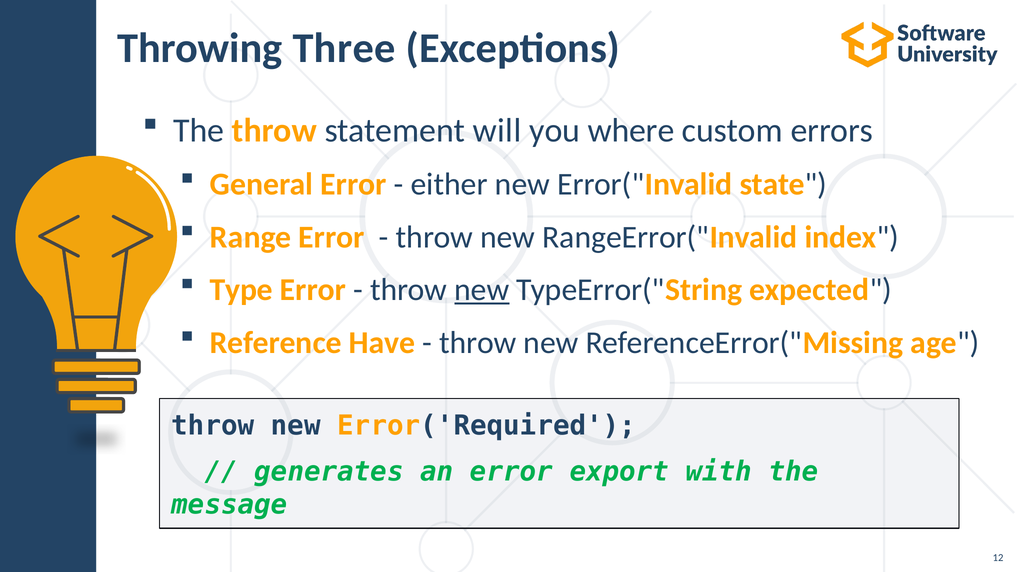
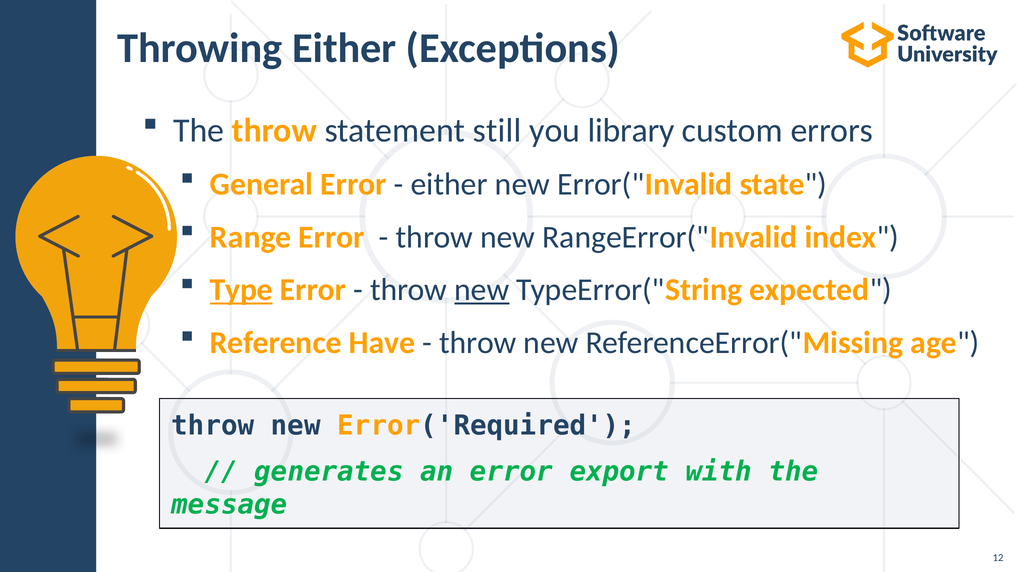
Throwing Three: Three -> Either (344, 48)
will: will -> still (497, 130)
where: where -> library (631, 130)
Type underline: none -> present (241, 290)
